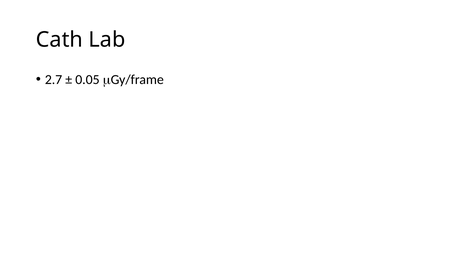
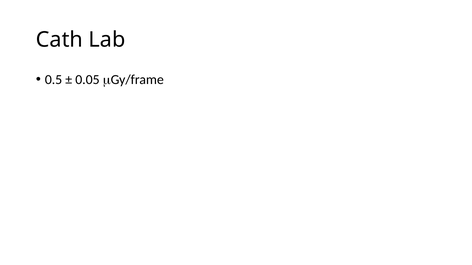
2.7: 2.7 -> 0.5 (54, 80)
